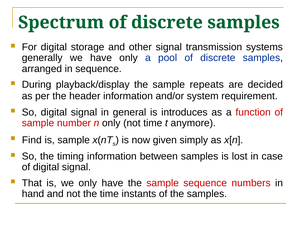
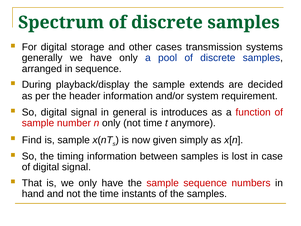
other signal: signal -> cases (169, 47)
repeats: repeats -> extends (207, 85)
